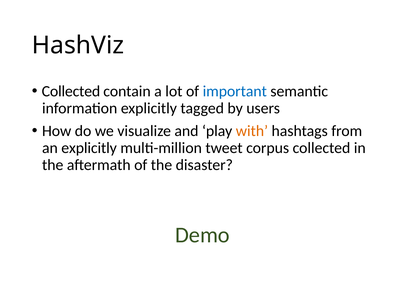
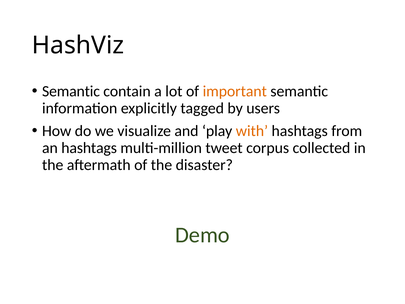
Collected: Collected -> Semantic (71, 91)
important colour: blue -> orange (235, 91)
an explicitly: explicitly -> hashtags (89, 148)
